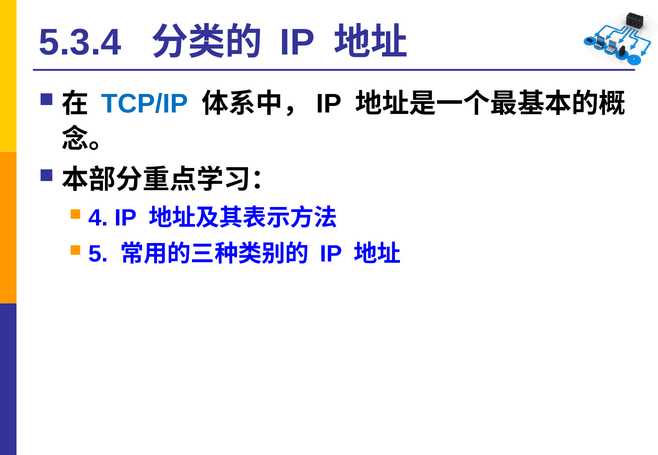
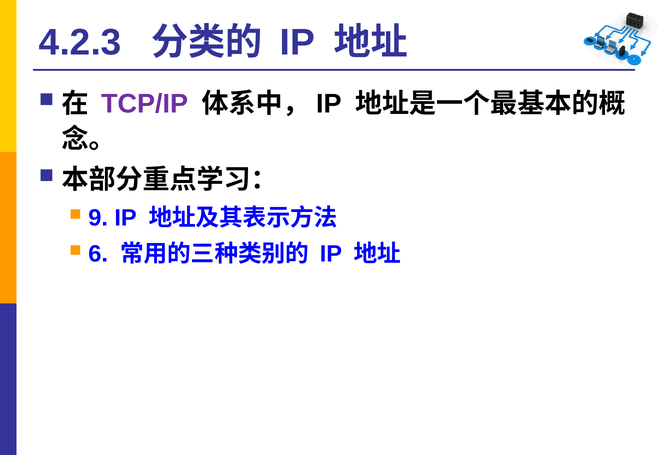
5.3.4: 5.3.4 -> 4.2.3 (80, 42)
TCP/IP colour: blue -> purple (145, 104)
4: 4 -> 9 (98, 218)
5: 5 -> 6 (98, 254)
